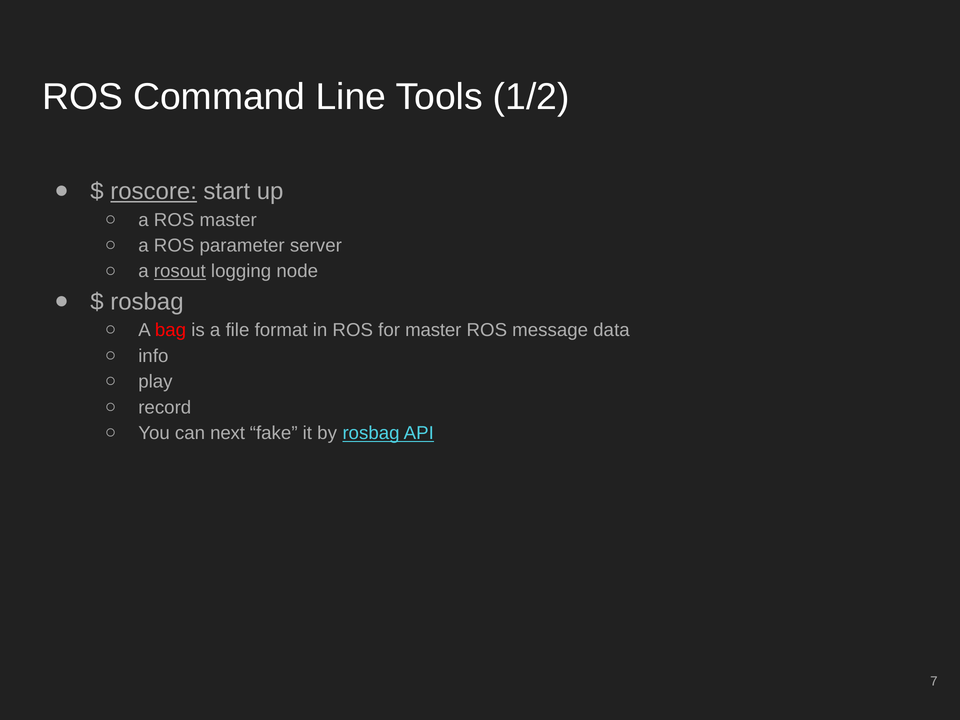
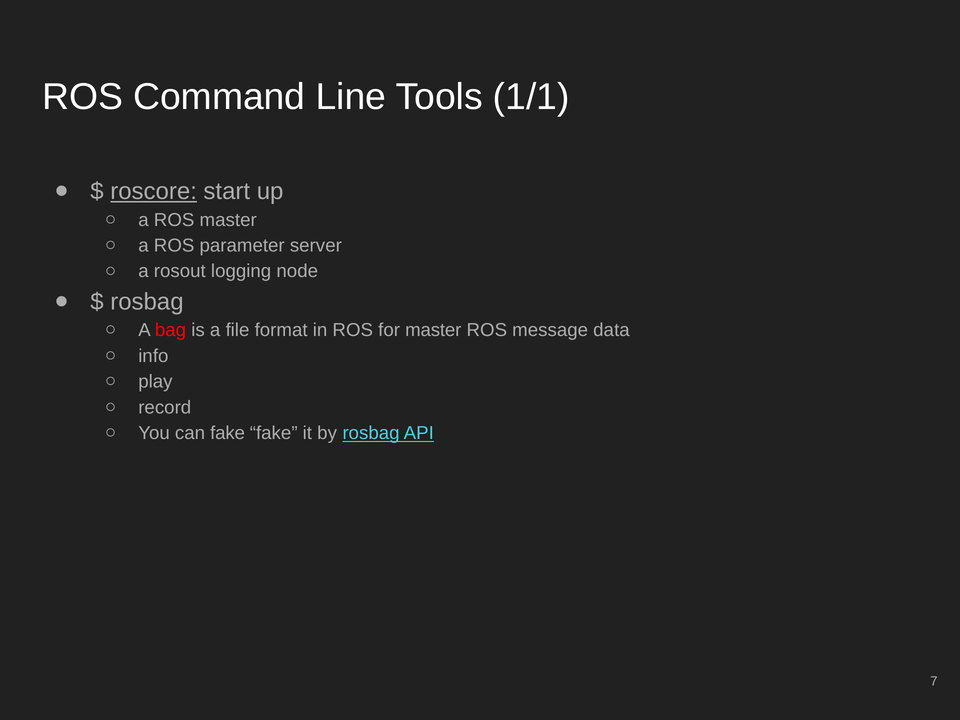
1/2: 1/2 -> 1/1 (531, 97)
rosout underline: present -> none (180, 271)
can next: next -> fake (228, 433)
